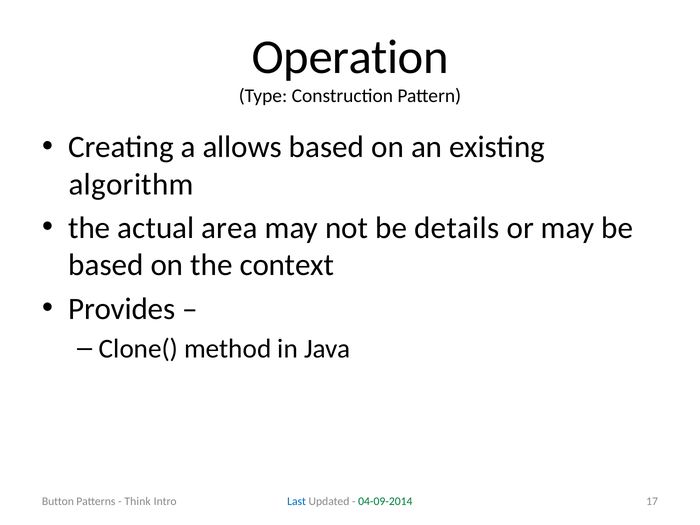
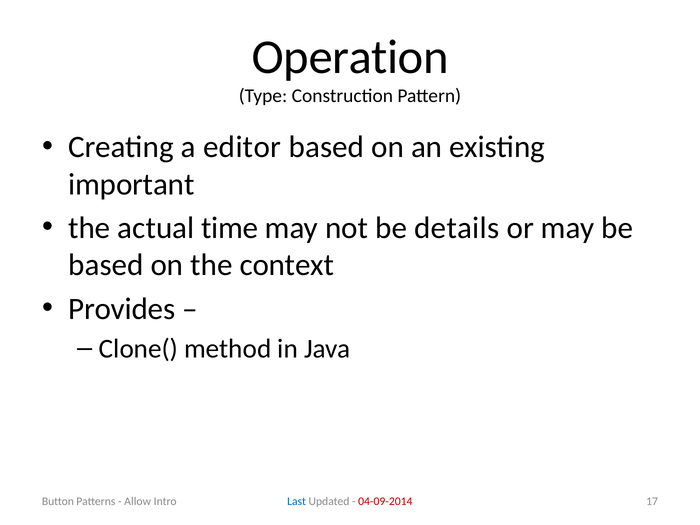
allows: allows -> editor (242, 147)
algorithm: algorithm -> important (131, 184)
area: area -> time (230, 228)
04-09-2014 colour: green -> red (385, 501)
Think: Think -> Allow (138, 501)
